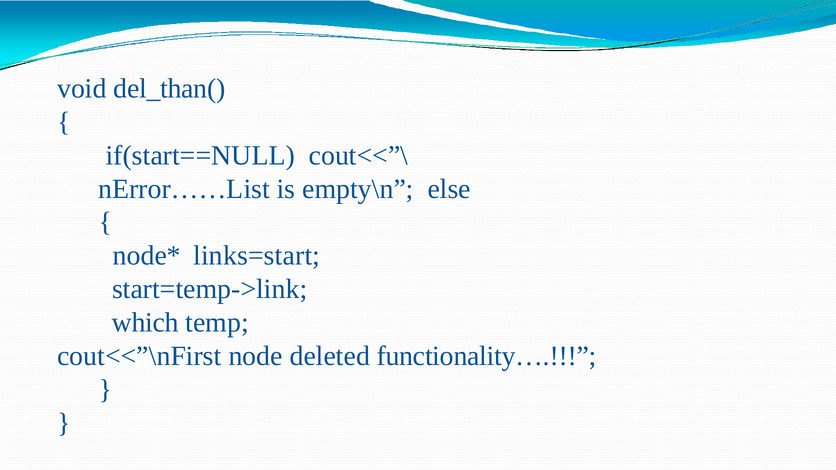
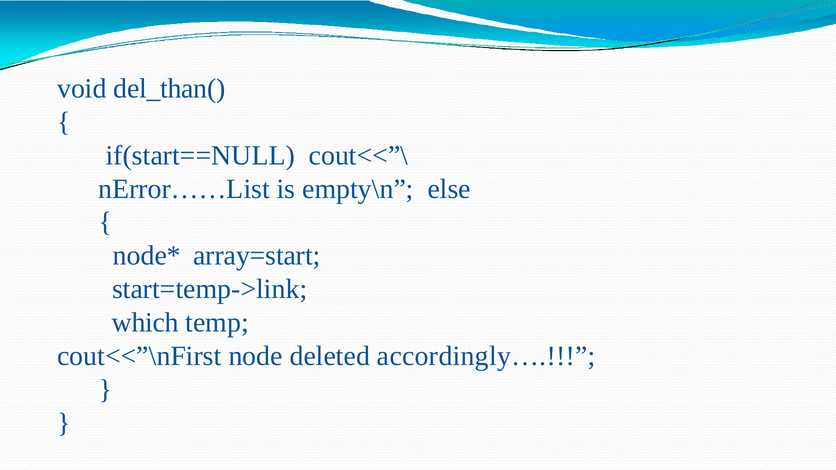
links=start: links=start -> array=start (257, 256)
functionality…: functionality… -> accordingly… (486, 356)
